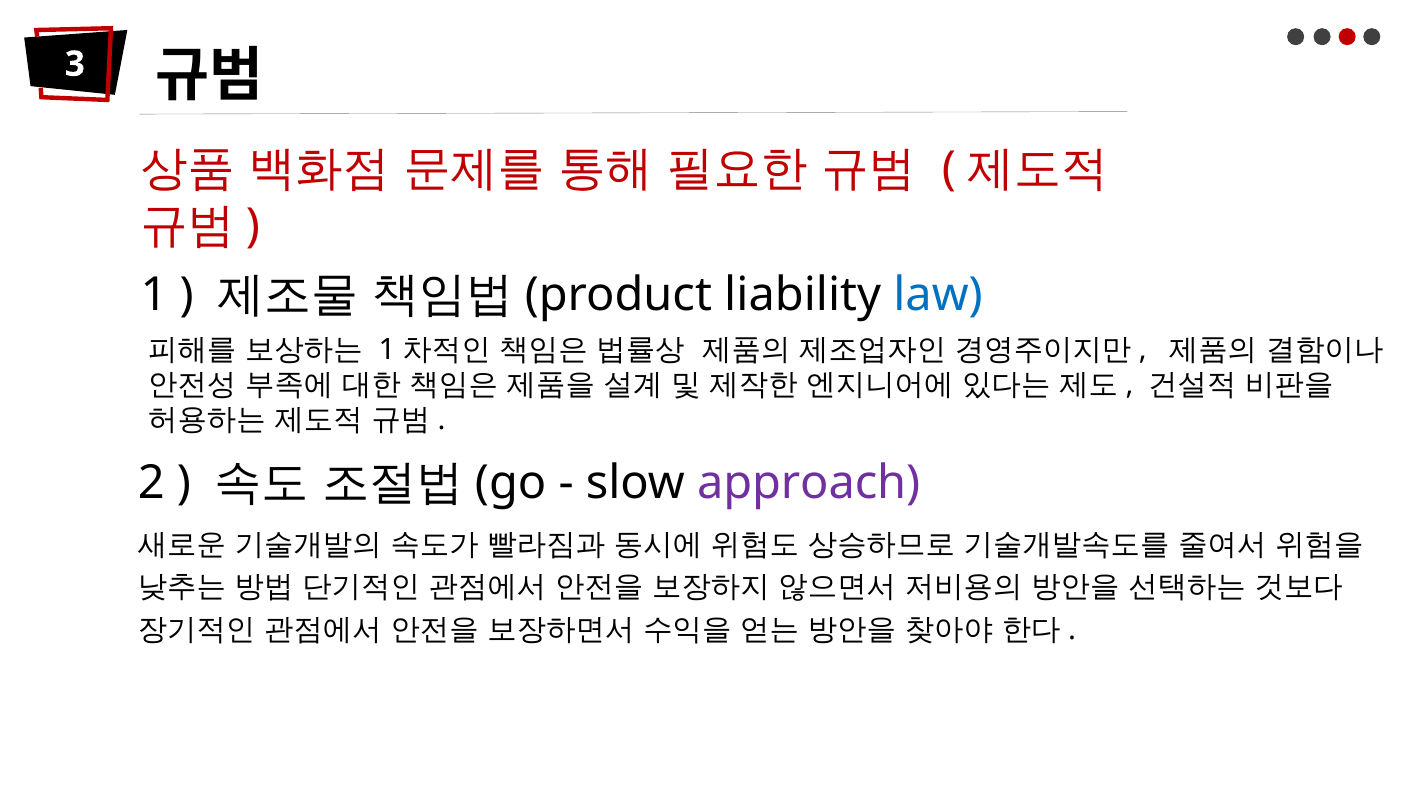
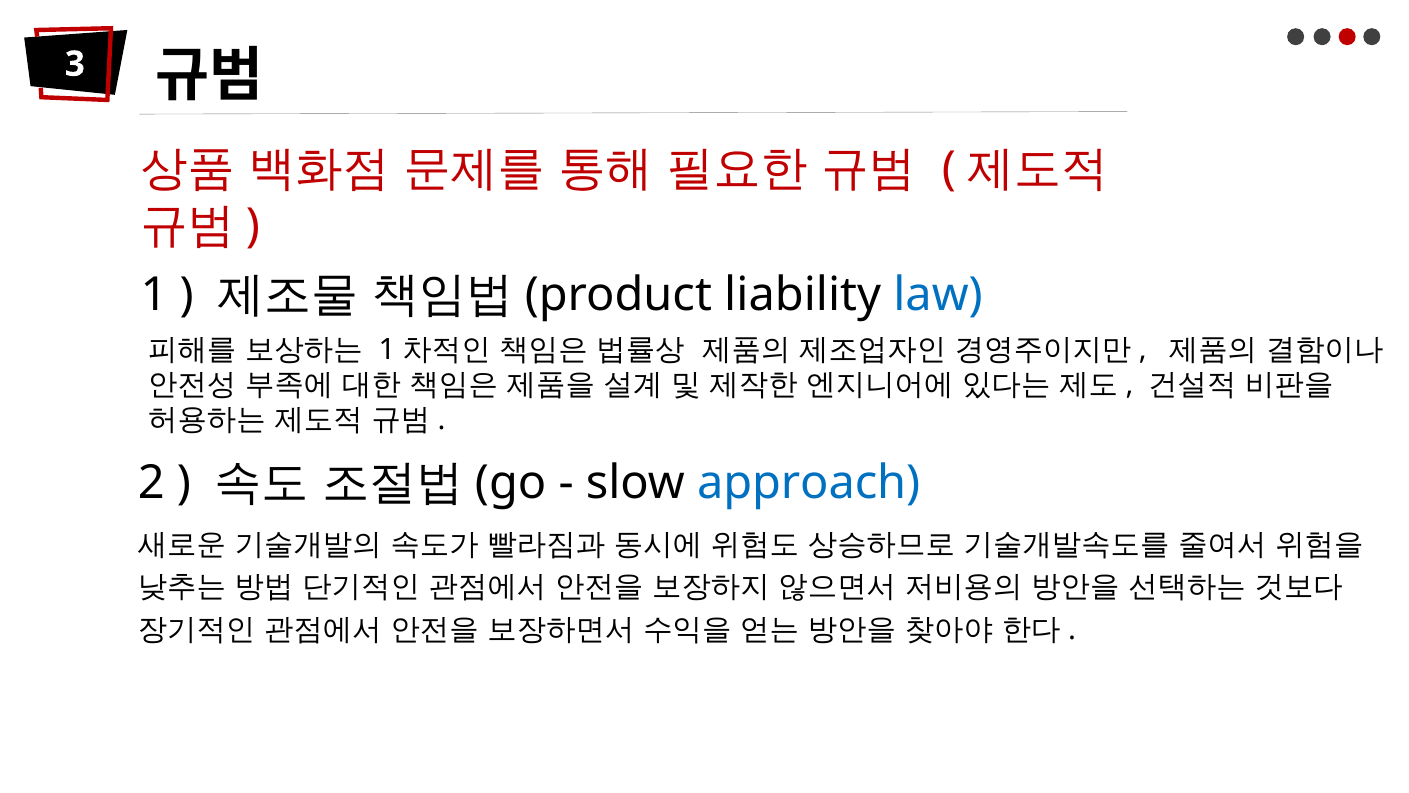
approach colour: purple -> blue (809, 483)
